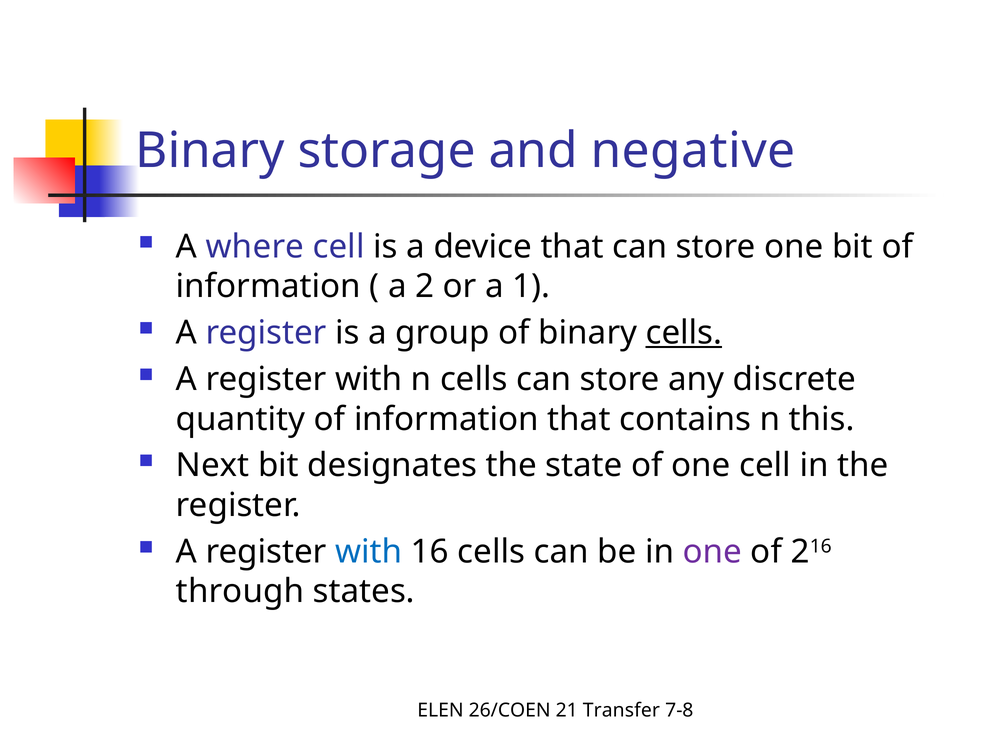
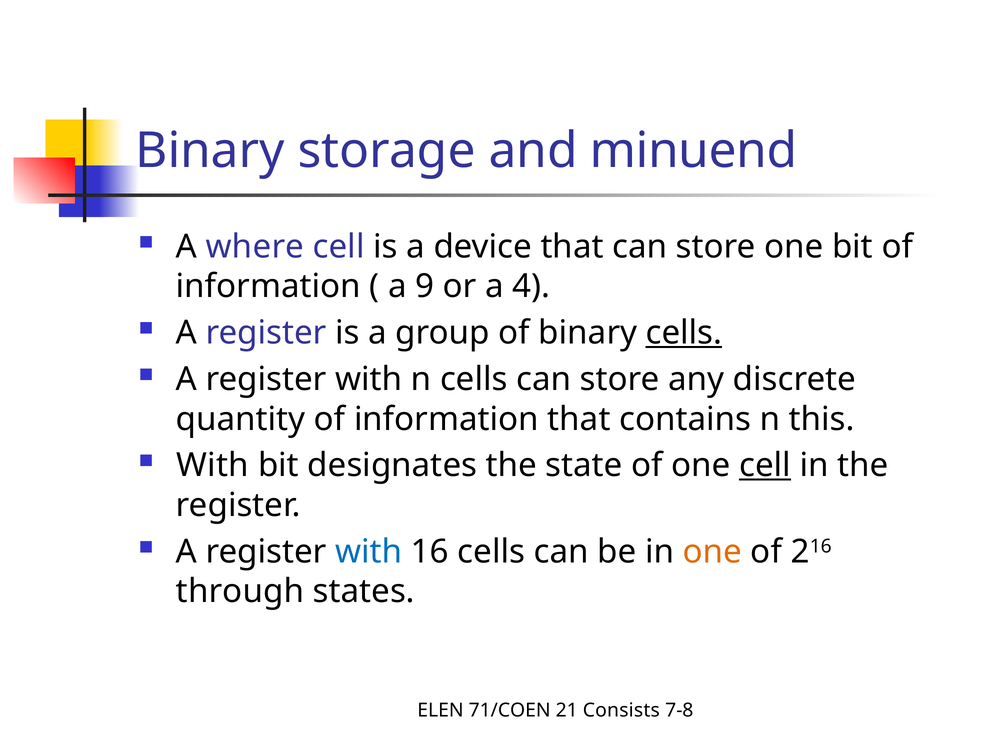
negative: negative -> minuend (694, 151)
2: 2 -> 9 (425, 287)
1: 1 -> 4 (531, 287)
Next: Next -> With (213, 466)
cell underline: none -> present (765, 466)
one colour: purple -> orange (712, 552)
26/COEN: 26/COEN -> 71/COEN (510, 711)
Transfer: Transfer -> Consists (621, 711)
